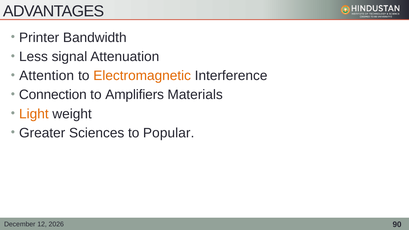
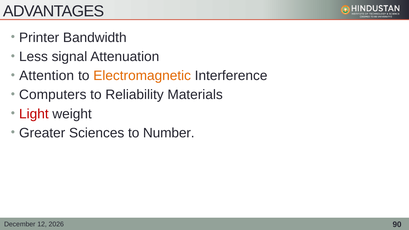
Connection: Connection -> Computers (53, 95)
Amplifiers: Amplifiers -> Reliability (135, 95)
Light colour: orange -> red (34, 114)
Popular: Popular -> Number (169, 133)
